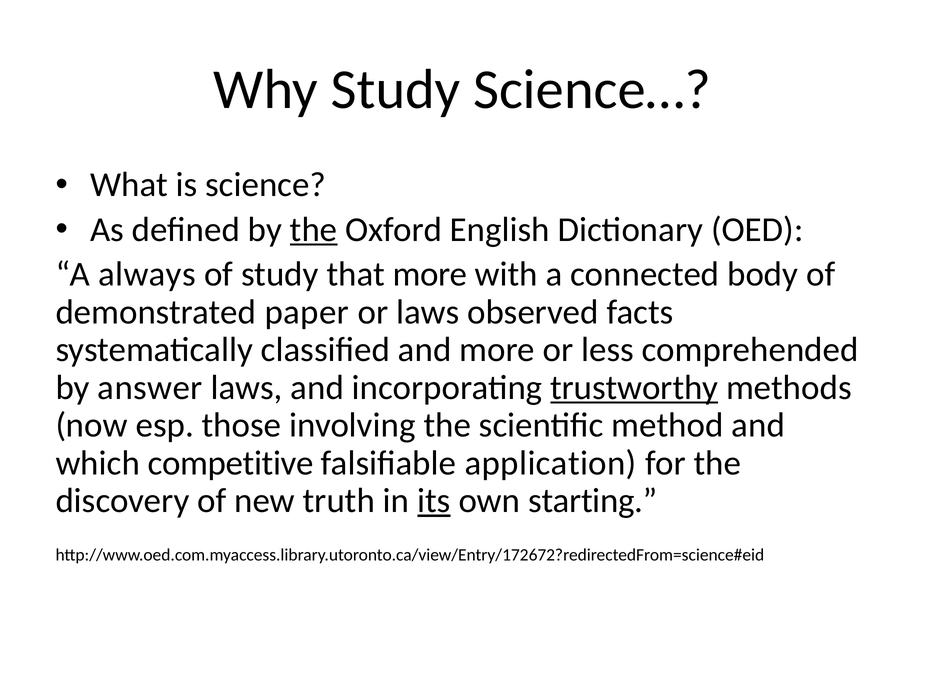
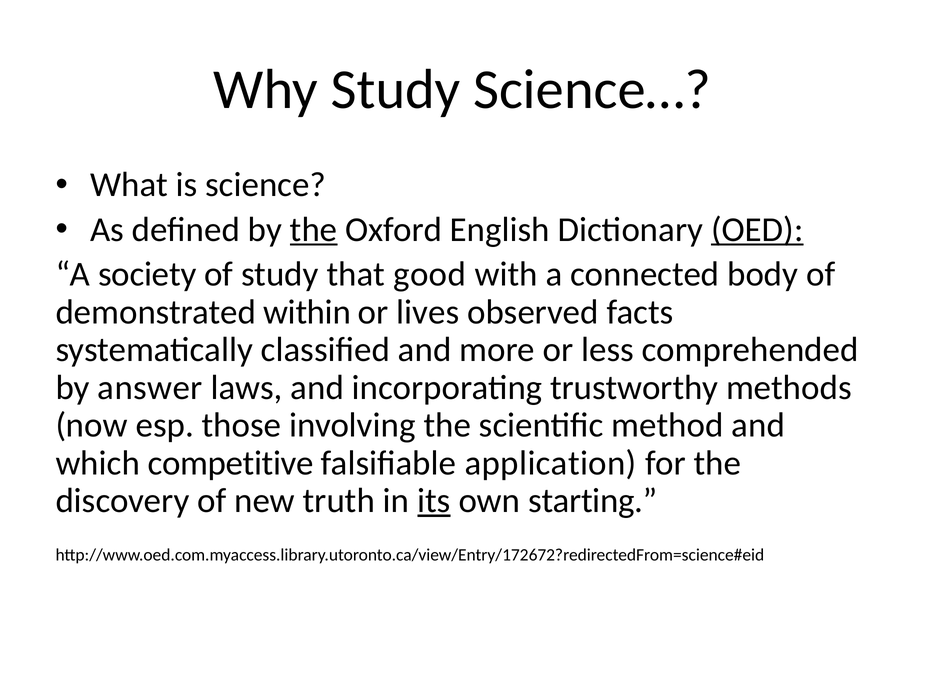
OED underline: none -> present (757, 230)
always: always -> society (147, 275)
that more: more -> good (430, 275)
paper: paper -> within (307, 312)
or laws: laws -> lives (428, 312)
trustworthy underline: present -> none (634, 388)
